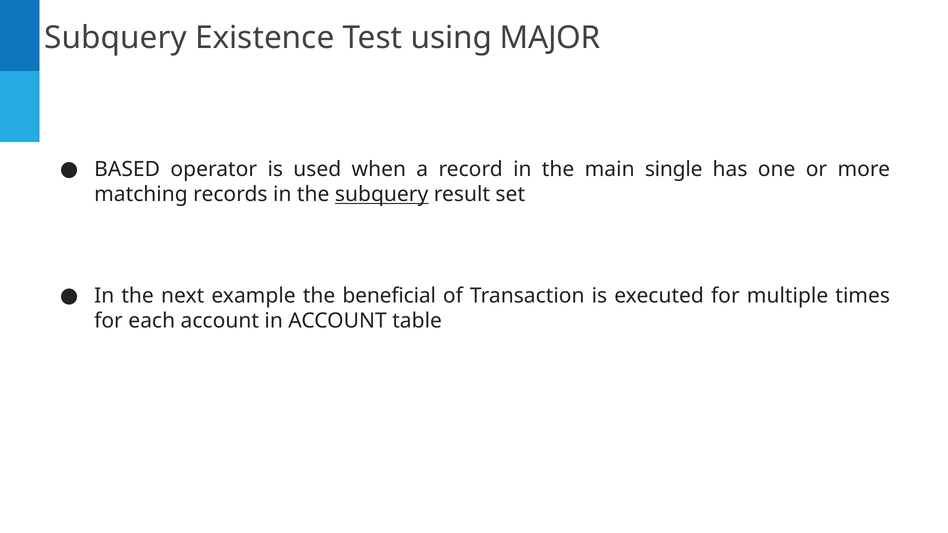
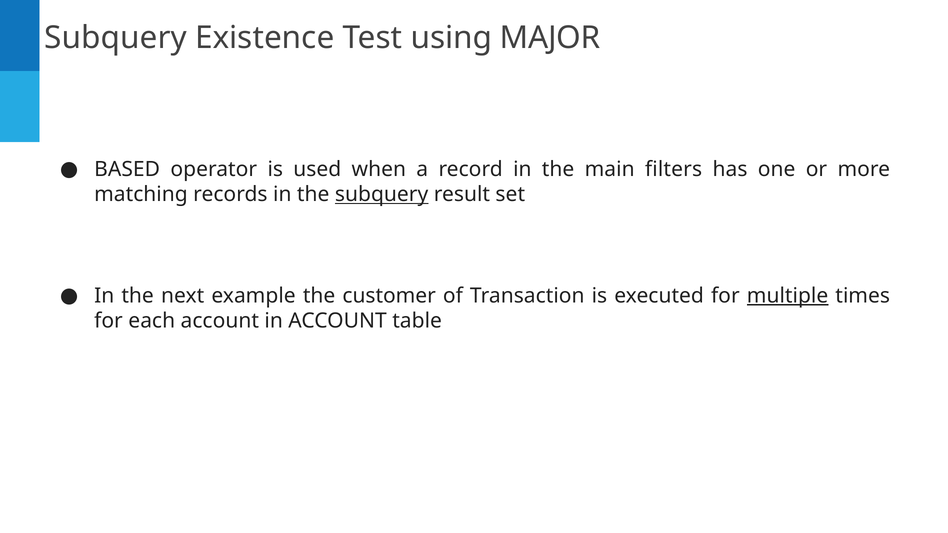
single: single -> filters (674, 169)
beneficial: beneficial -> customer (389, 296)
multiple underline: none -> present (788, 296)
